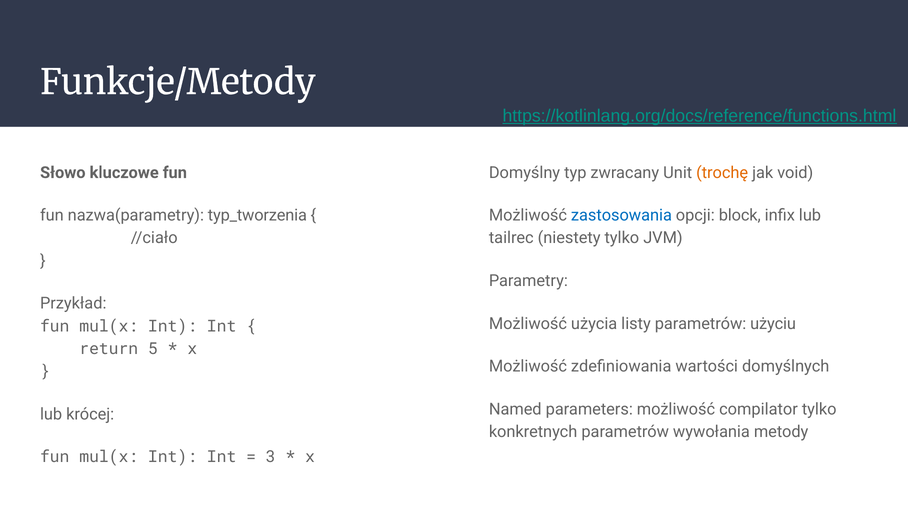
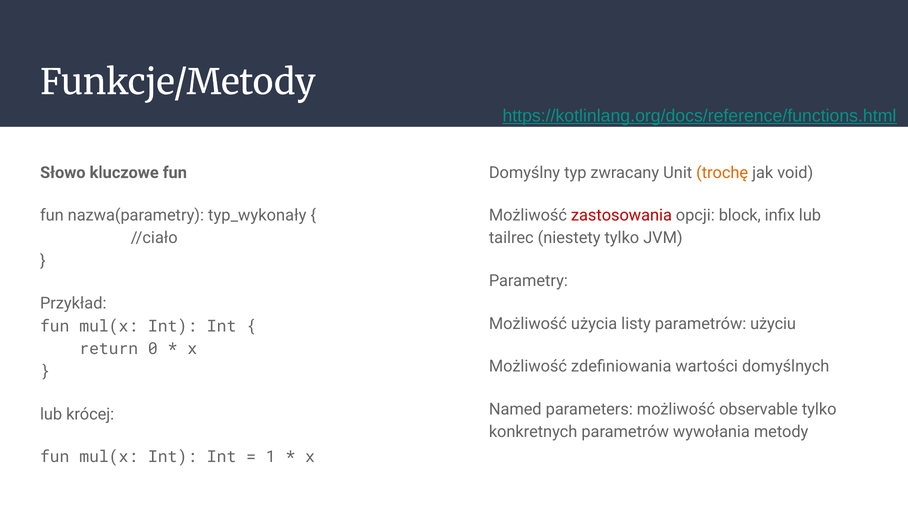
typ_tworzenia: typ_tworzenia -> typ_wykonały (257, 215)
zastosowania colour: blue -> red (621, 215)
5: 5 -> 0 (153, 349)
compilator: compilator -> observable (759, 409)
3: 3 -> 1 (271, 457)
